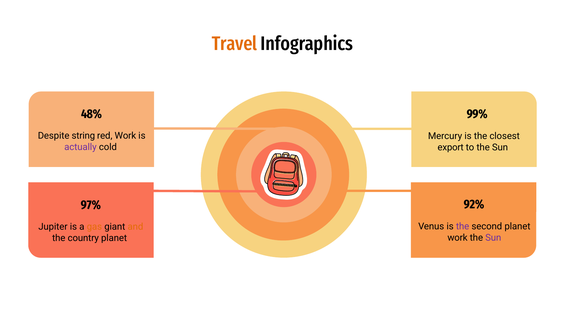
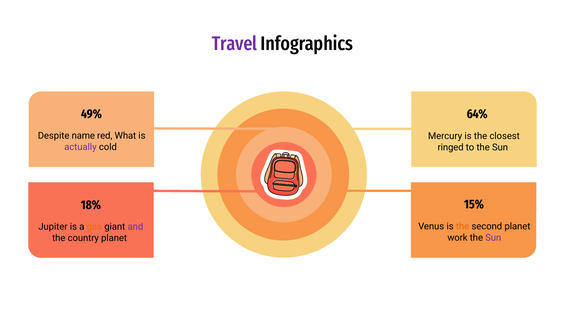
Travel colour: orange -> purple (235, 44)
48%: 48% -> 49% (92, 114)
99%: 99% -> 64% (477, 114)
string: string -> name (83, 136)
red Work: Work -> What (125, 136)
export: export -> ringed (451, 147)
92%: 92% -> 15% (474, 204)
97%: 97% -> 18% (91, 205)
the colour: purple -> orange (463, 226)
and colour: orange -> purple (135, 227)
